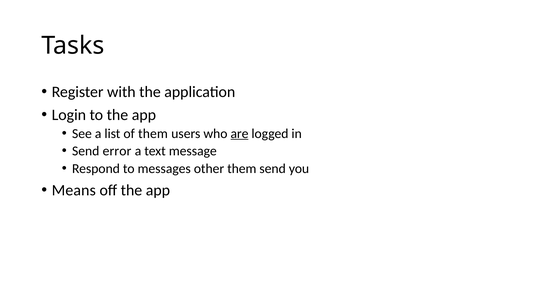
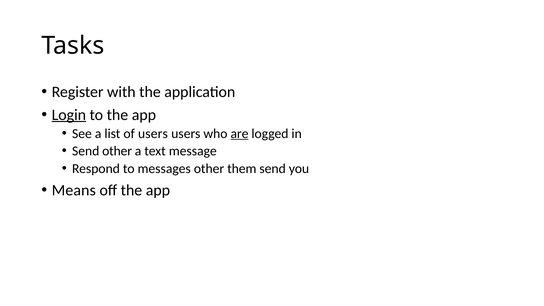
Login underline: none -> present (69, 115)
of them: them -> users (153, 134)
Send error: error -> other (117, 151)
